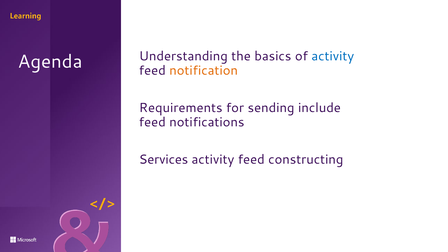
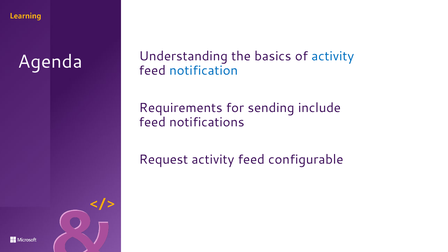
notification colour: orange -> blue (204, 70)
Services: Services -> Request (163, 160)
constructing: constructing -> configurable (306, 160)
